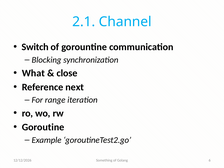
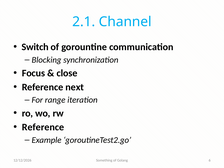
What: What -> Focus (33, 73)
Goroutine: Goroutine -> Reference (43, 127)
